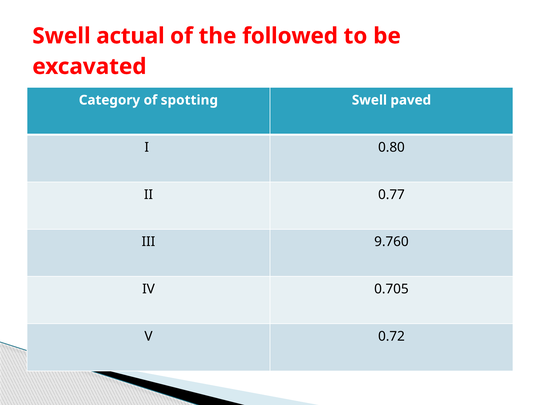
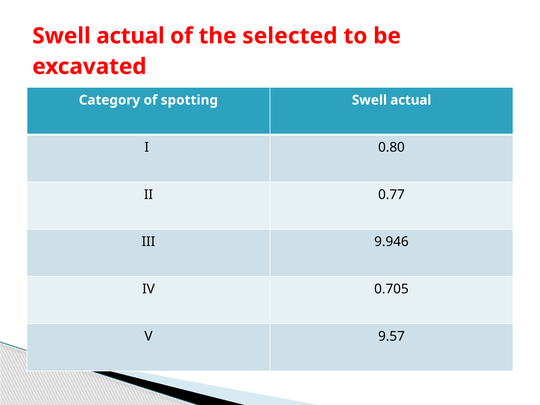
followed: followed -> selected (290, 36)
paved: paved -> actual (411, 100)
9.760: 9.760 -> 9.946 (391, 242)
0.72: 0.72 -> 9.57 (391, 336)
